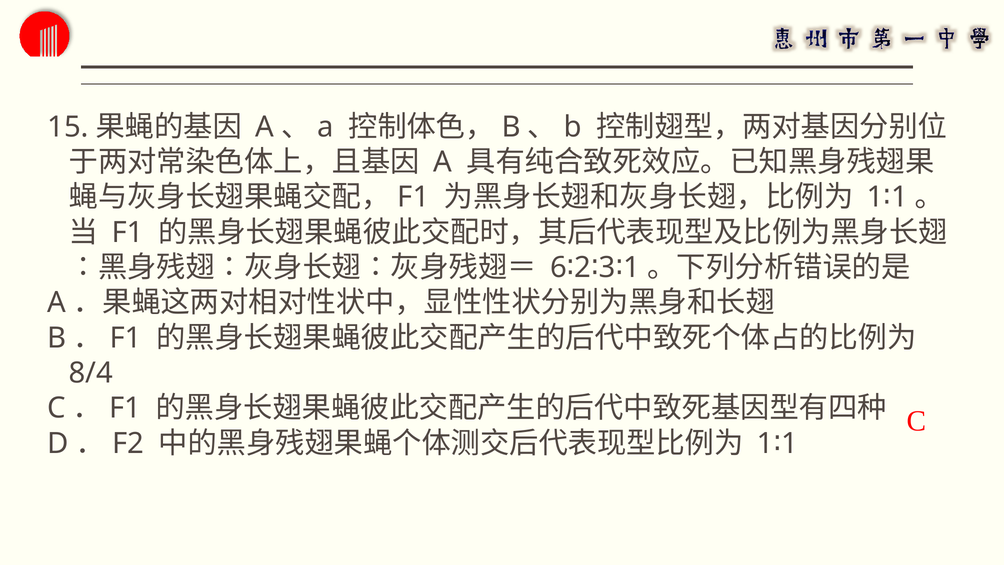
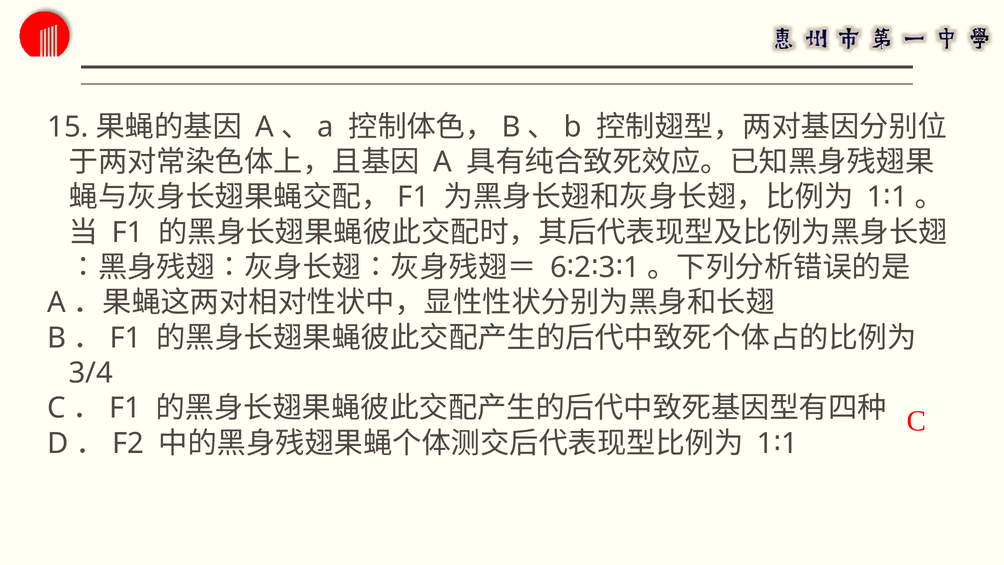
8/4: 8/4 -> 3/4 (91, 373)
